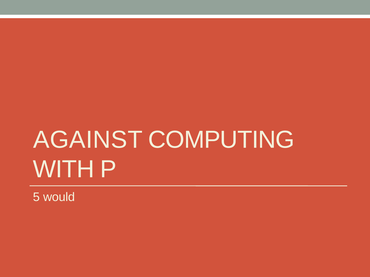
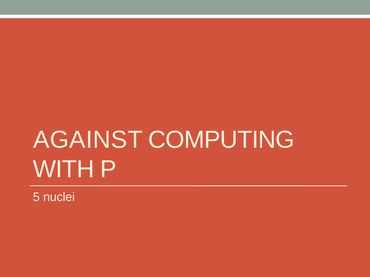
would: would -> nuclei (59, 197)
